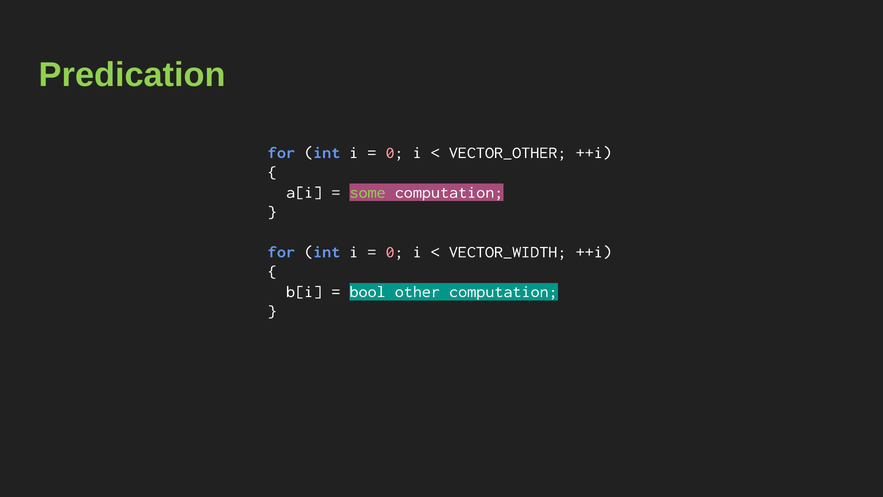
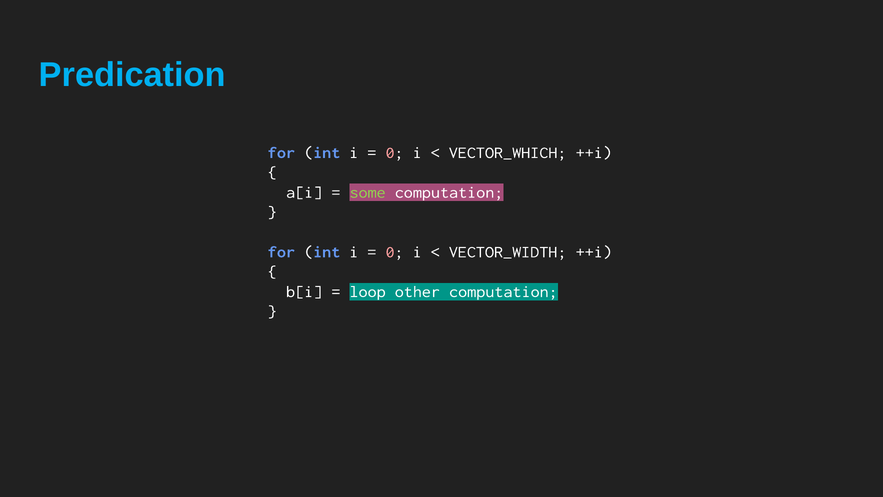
Predication colour: light green -> light blue (132, 75)
VECTOR_OTHER: VECTOR_OTHER -> VECTOR_WHICH (508, 152)
bool: bool -> loop (368, 291)
